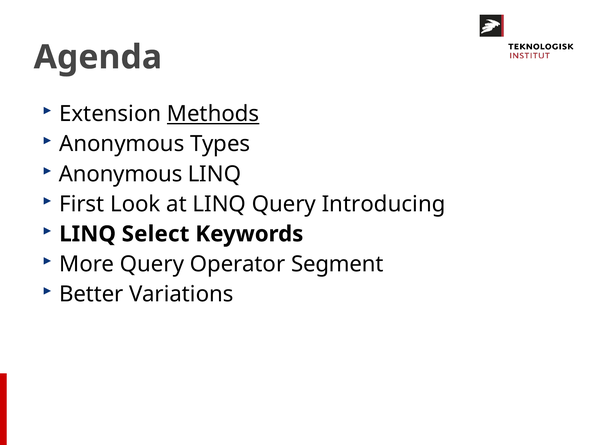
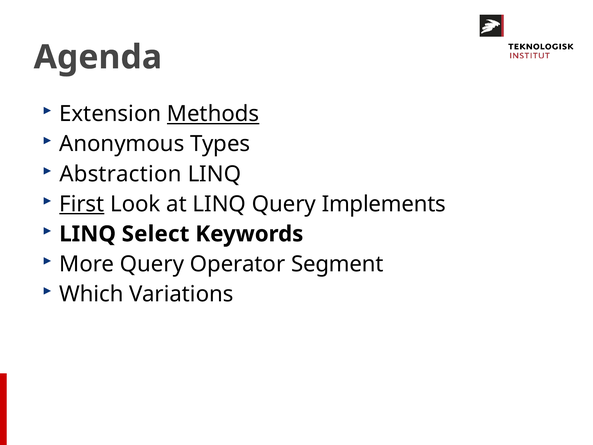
Anonymous: Anonymous -> Abstraction (120, 174)
First underline: none -> present (82, 204)
Introducing: Introducing -> Implements (384, 204)
Better: Better -> Which (91, 294)
